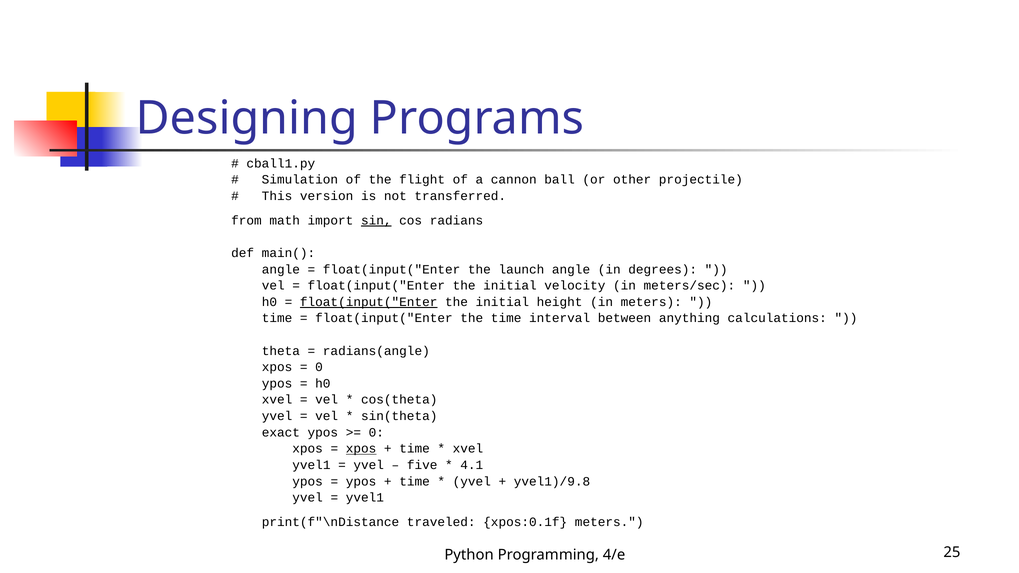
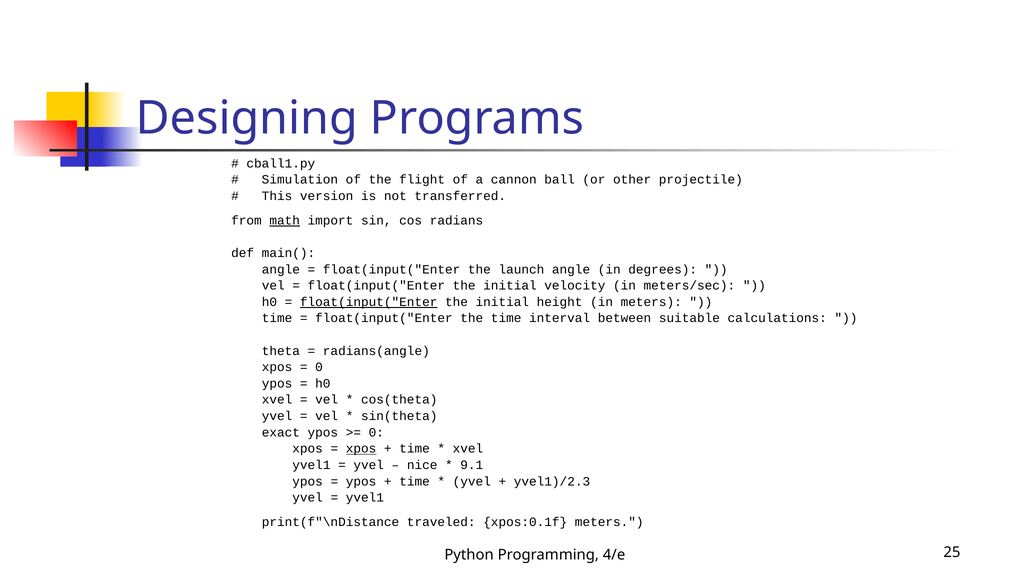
math underline: none -> present (285, 221)
sin underline: present -> none (376, 221)
anything: anything -> suitable (689, 318)
five: five -> nice (422, 465)
4.1: 4.1 -> 9.1 (472, 465)
yvel1)/9.8: yvel1)/9.8 -> yvel1)/2.3 (552, 481)
